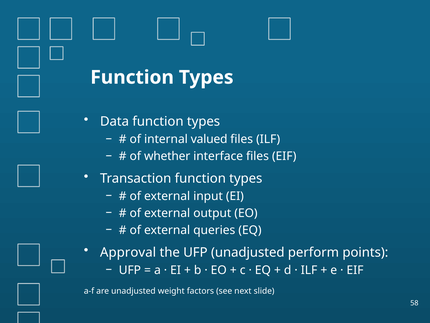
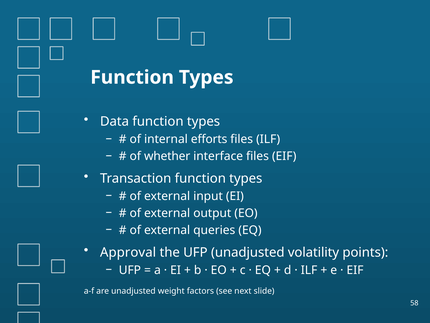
valued: valued -> efforts (209, 139)
perform: perform -> volatility (313, 252)
